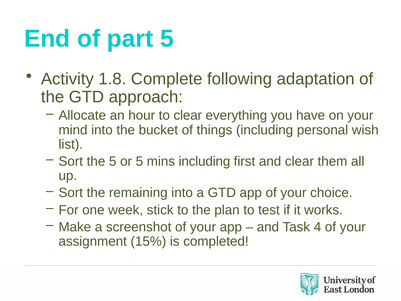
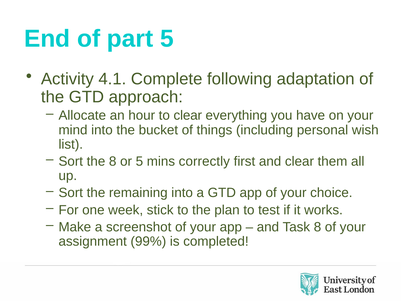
1.8: 1.8 -> 4.1 (112, 79)
the 5: 5 -> 8 (113, 161)
mins including: including -> correctly (204, 161)
Task 4: 4 -> 8 (317, 227)
15%: 15% -> 99% (148, 241)
